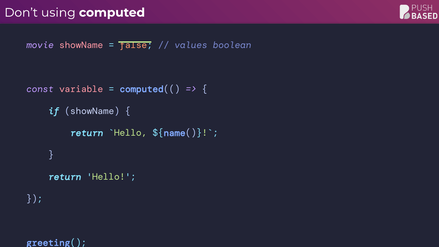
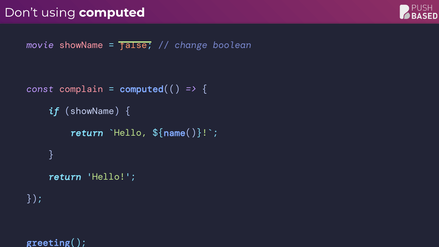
values: values -> change (191, 45)
variable: variable -> complain (81, 89)
